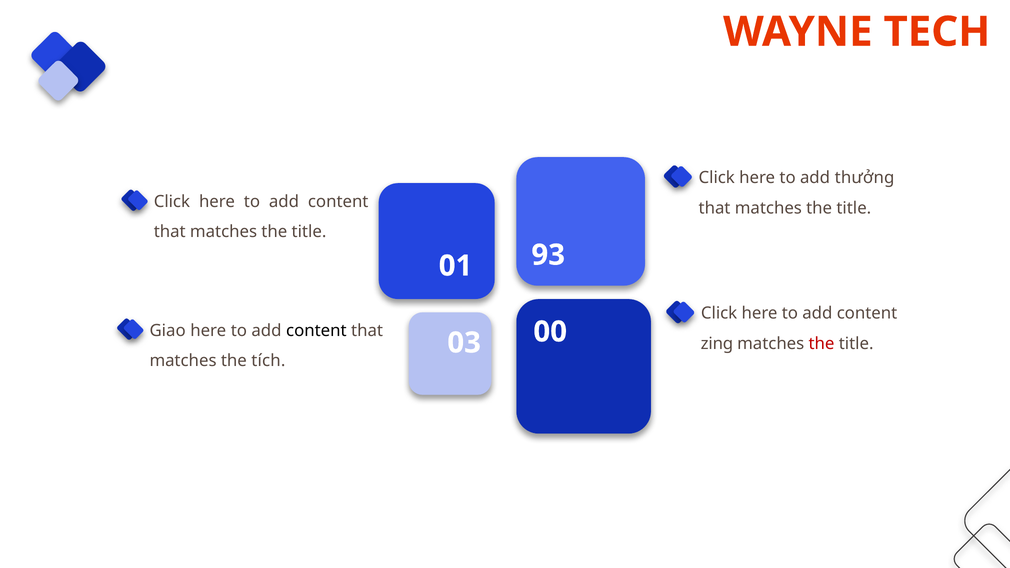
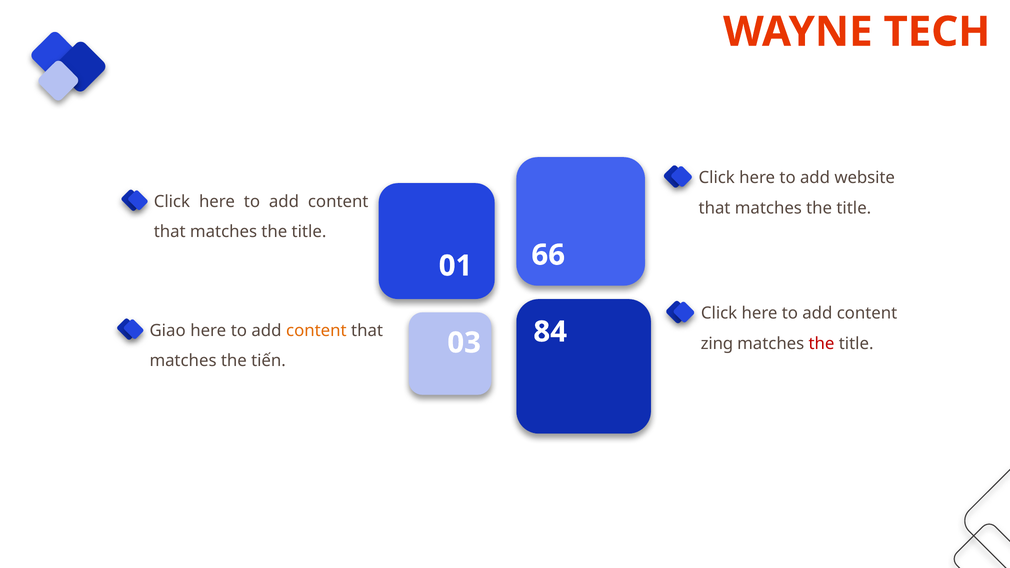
thưởng: thưởng -> website (865, 178)
93: 93 -> 66 (548, 255)
content colour: black -> orange (316, 331)
00: 00 -> 84 (550, 332)
tích: tích -> tiến (268, 361)
